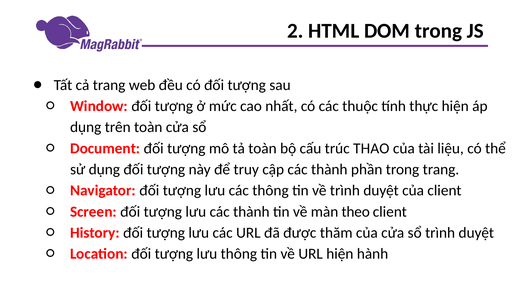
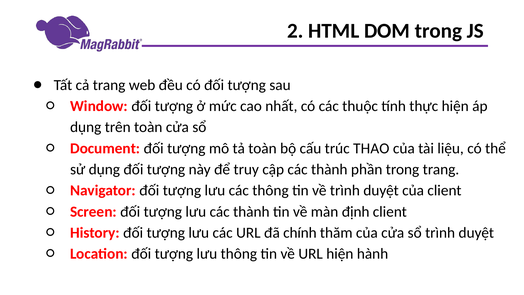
theo: theo -> định (356, 211)
được: được -> chính (300, 233)
